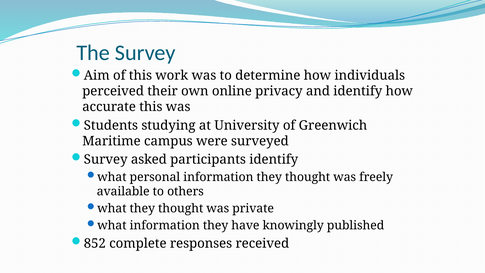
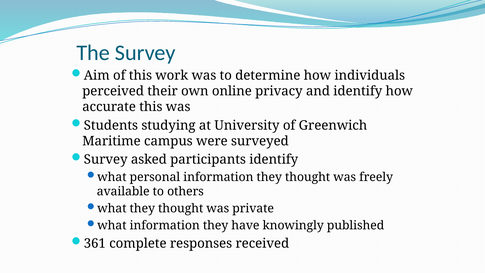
852: 852 -> 361 (95, 243)
